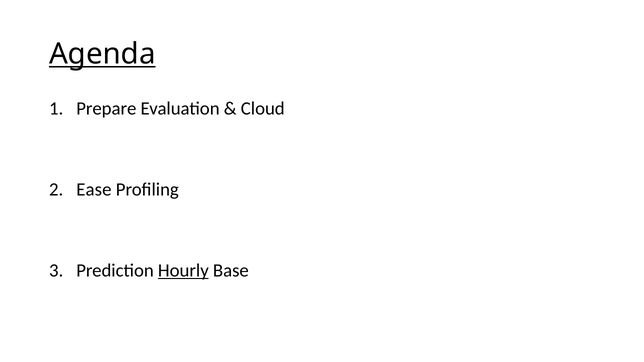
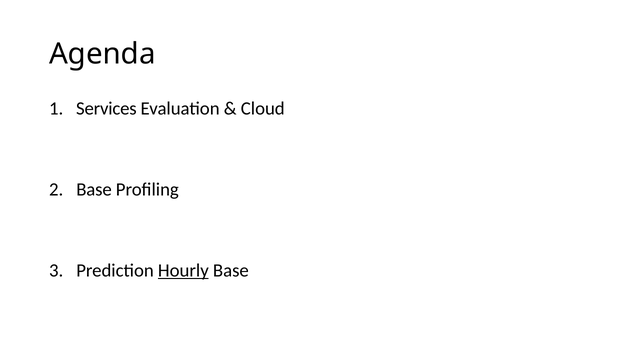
Agenda underline: present -> none (102, 54)
Prepare: Prepare -> Services (106, 109)
Ease: Ease -> Base (94, 190)
